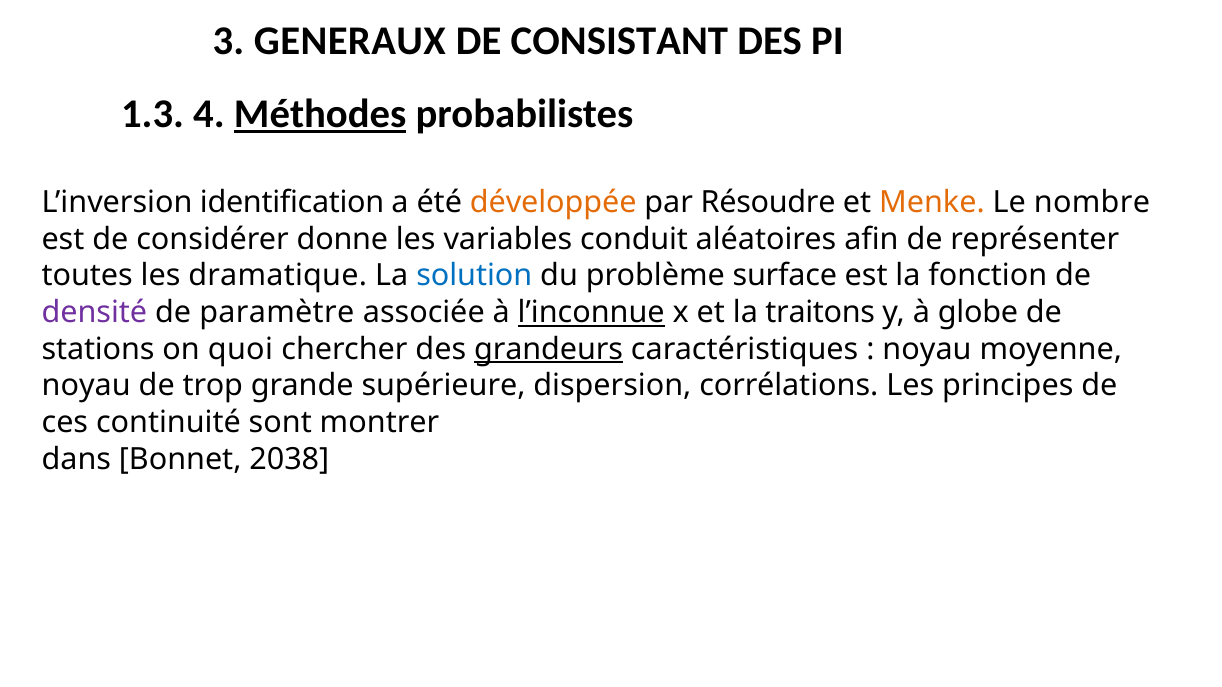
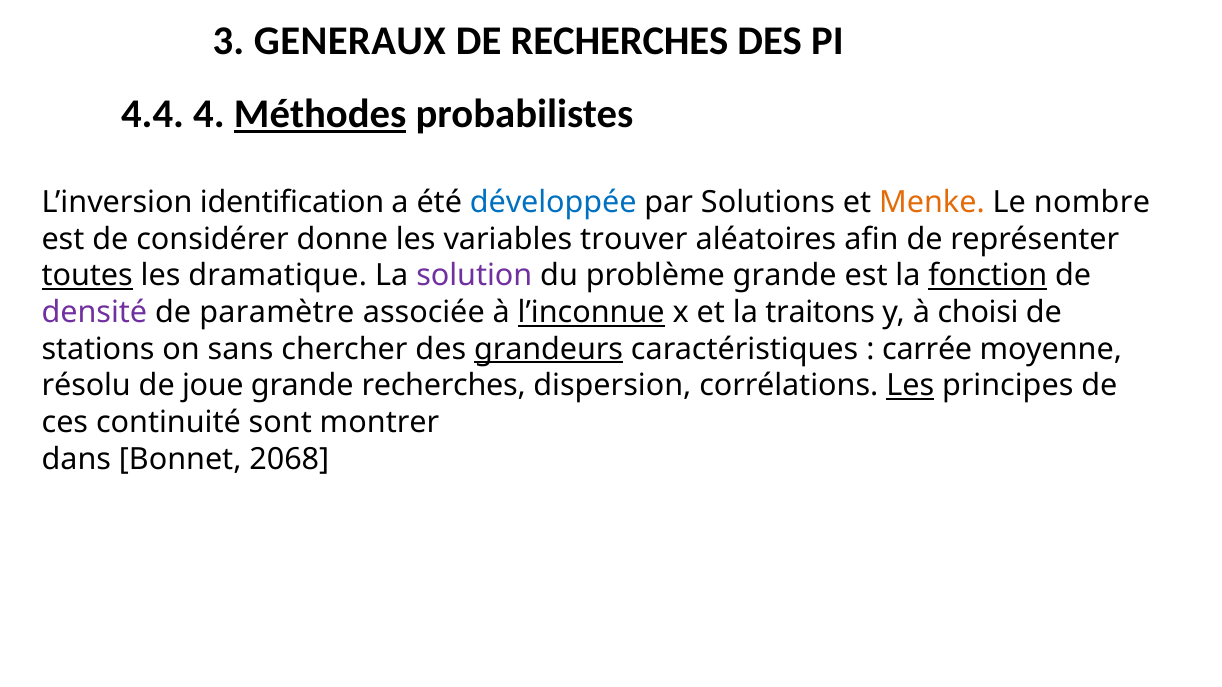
DE CONSISTANT: CONSISTANT -> RECHERCHES (620, 41)
1.3: 1.3 -> 4.4 (153, 114)
développée colour: orange -> blue (553, 203)
Résoudre: Résoudre -> Solutions (768, 203)
conduit: conduit -> trouver (634, 239)
toutes underline: none -> present (87, 276)
solution colour: blue -> purple (474, 276)
problème surface: surface -> grande (785, 276)
fonction underline: none -> present (988, 276)
globe: globe -> choisi (978, 313)
quoi: quoi -> sans (240, 349)
noyau: noyau -> carrée (927, 349)
noyau: noyau -> résolu (86, 386)
trop: trop -> joue (213, 386)
grande supérieure: supérieure -> recherches (444, 386)
Les underline: none -> present (910, 386)
2038: 2038 -> 2068 (289, 459)
